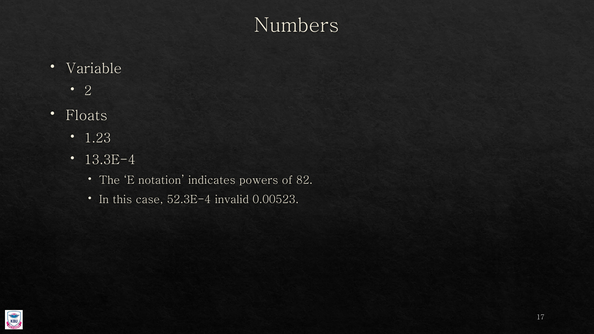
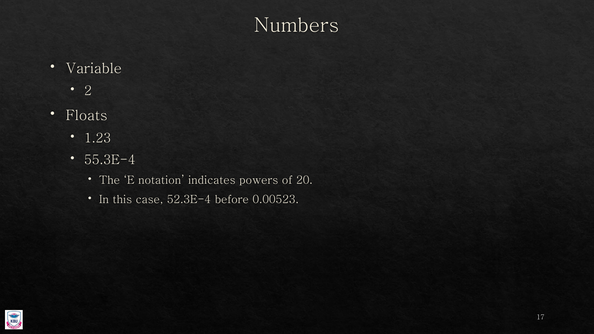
13.3E-4: 13.3E-4 -> 55.3E-4 (110, 160)
82: 82 -> 20 (304, 180)
invalid: invalid -> before (232, 200)
